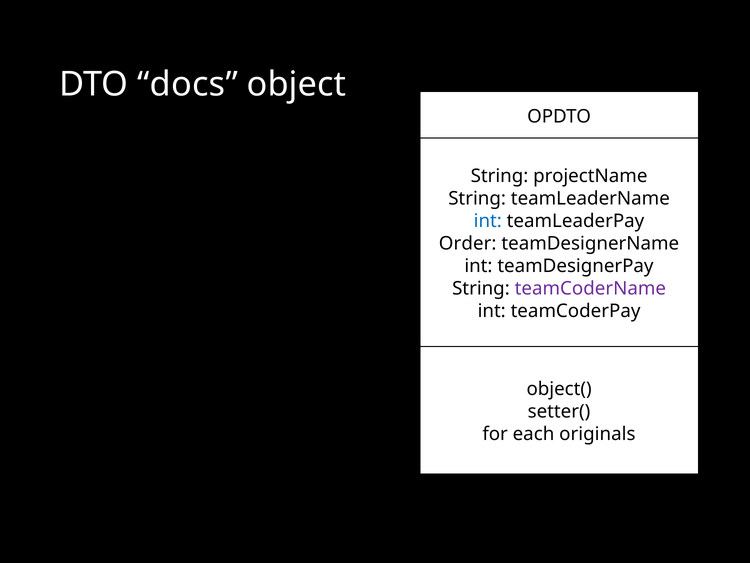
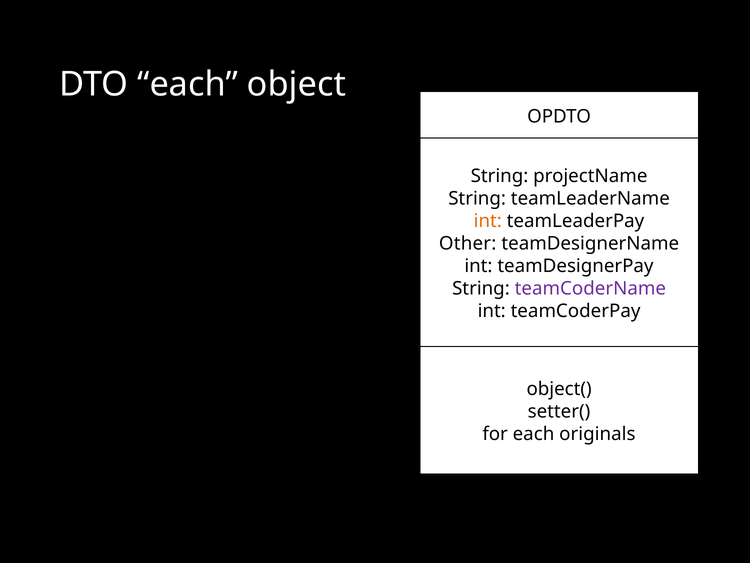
DTO docs: docs -> each (188, 84)
int colour: blue -> orange (488, 221)
Order: Order -> Other (468, 243)
